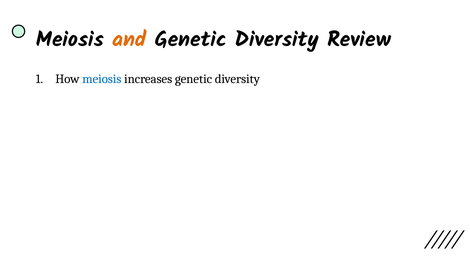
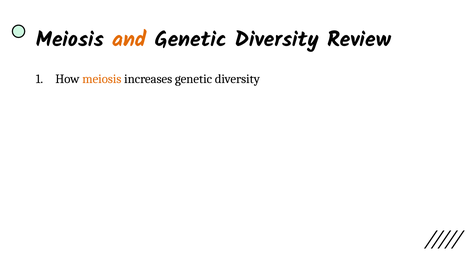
meiosis colour: blue -> orange (102, 79)
